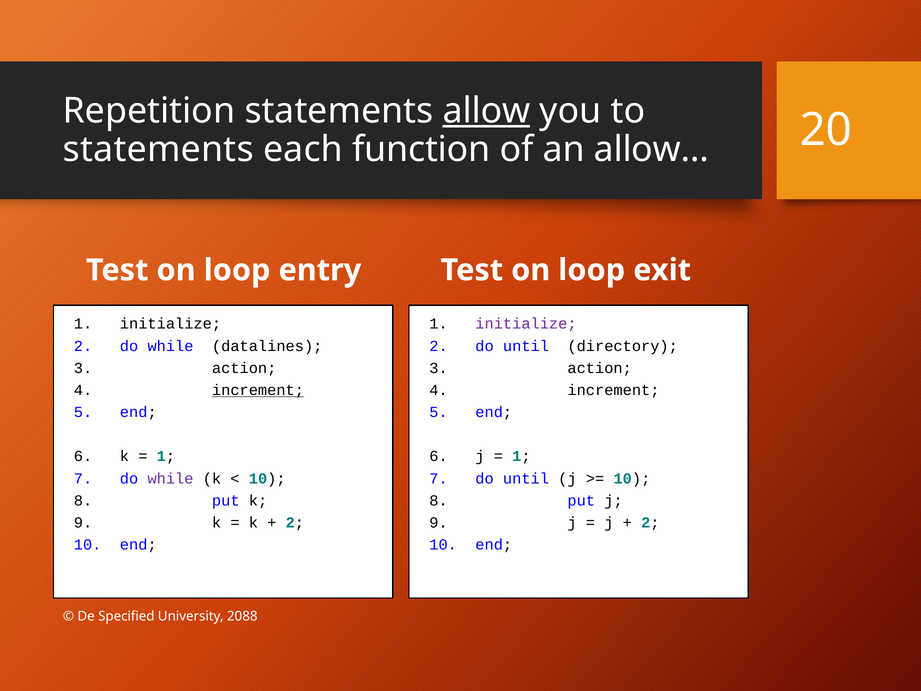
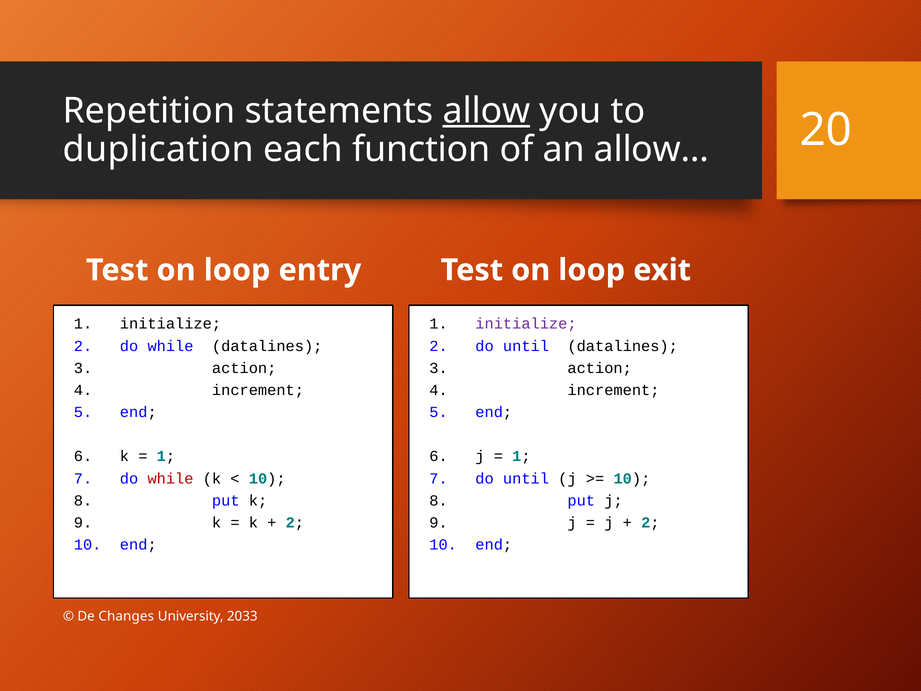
statements: statements -> duplication (158, 149)
until directory: directory -> datalines (623, 346)
increment underline: present -> none (258, 390)
while colour: purple -> red (171, 478)
Specified: Specified -> Changes (126, 616)
2088: 2088 -> 2033 (242, 616)
